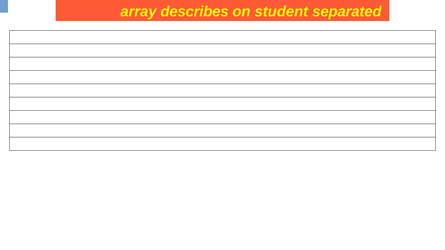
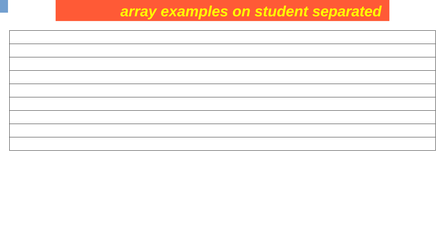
describes: describes -> examples (195, 12)
